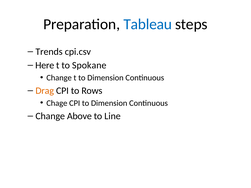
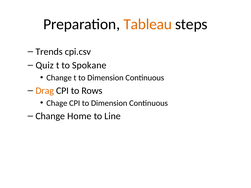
Tableau colour: blue -> orange (148, 24)
Here: Here -> Quiz (45, 65)
Above: Above -> Home (79, 116)
